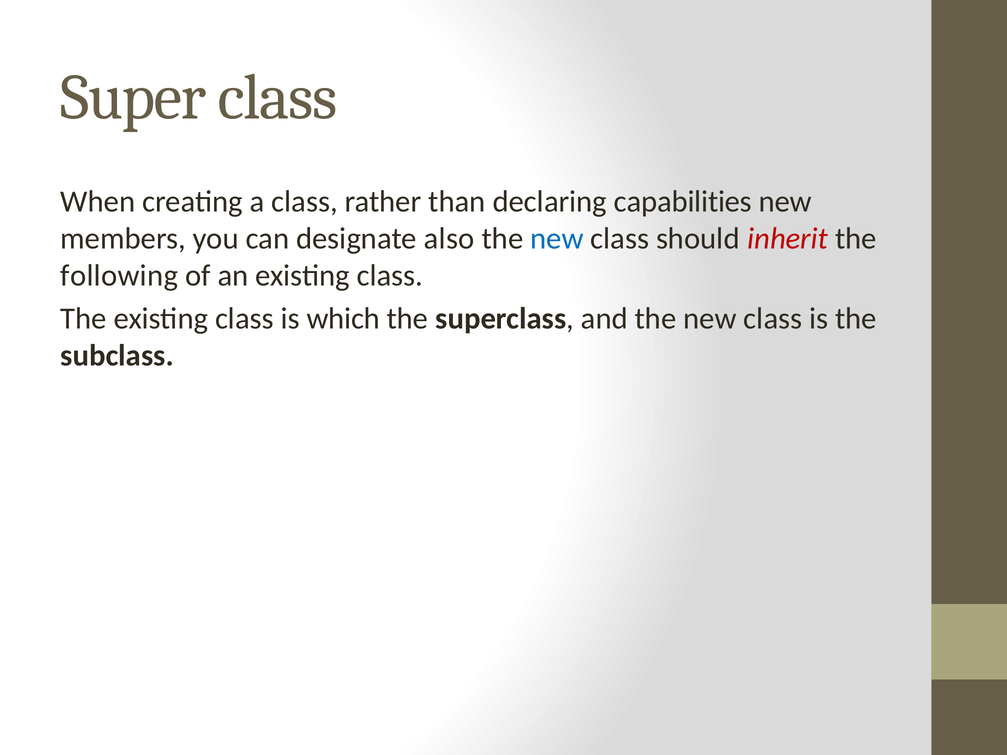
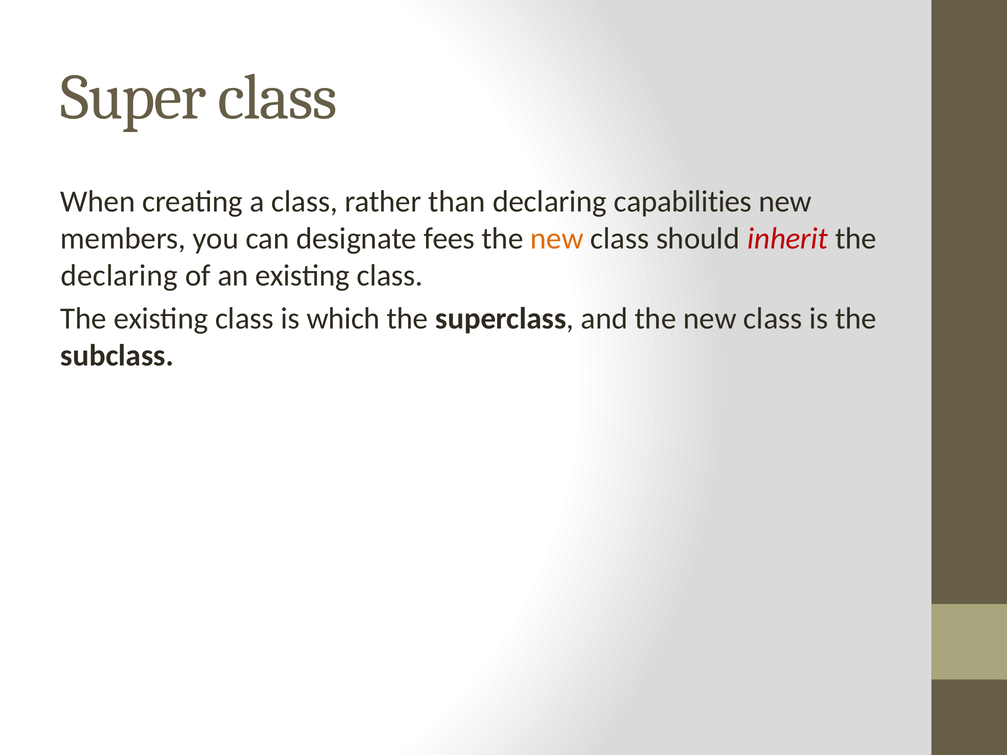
also: also -> fees (449, 239)
new colour: blue -> orange (557, 239)
following: following -> declaring (119, 276)
